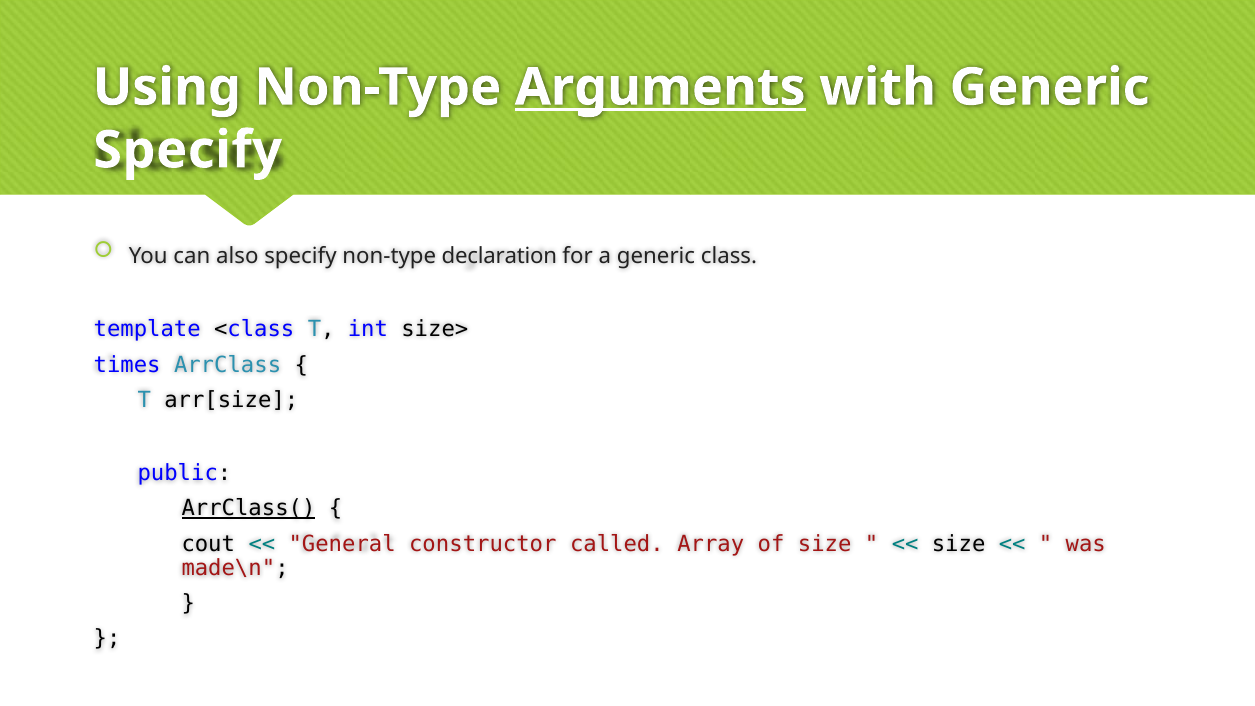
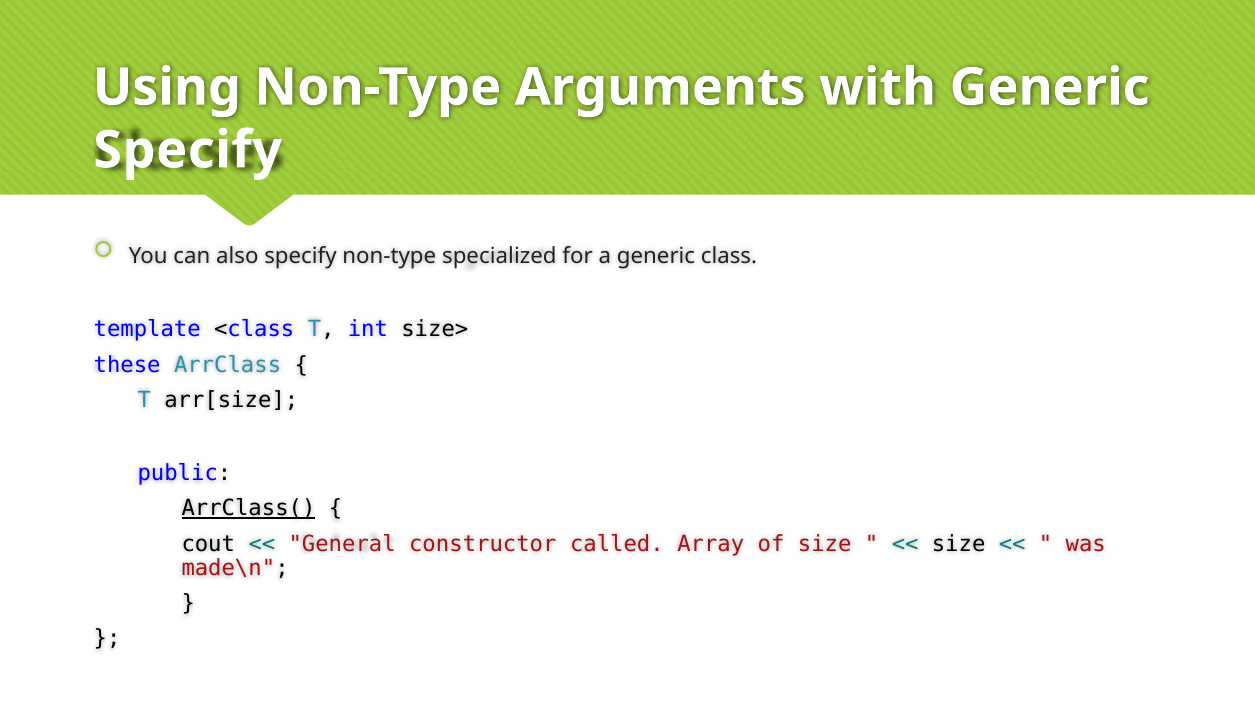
Arguments underline: present -> none (660, 87)
declaration: declaration -> specialized (499, 256)
times: times -> these (127, 365)
